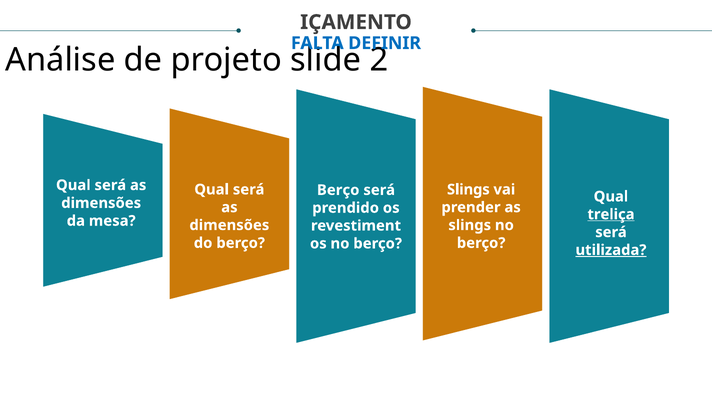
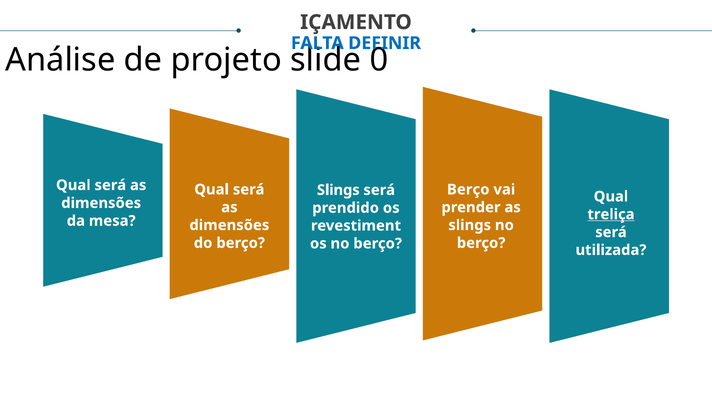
2: 2 -> 0 (379, 60)
Slings: Slings -> Berço (468, 189)
Berço: Berço -> Slings (338, 190)
utilizada underline: present -> none (611, 250)
